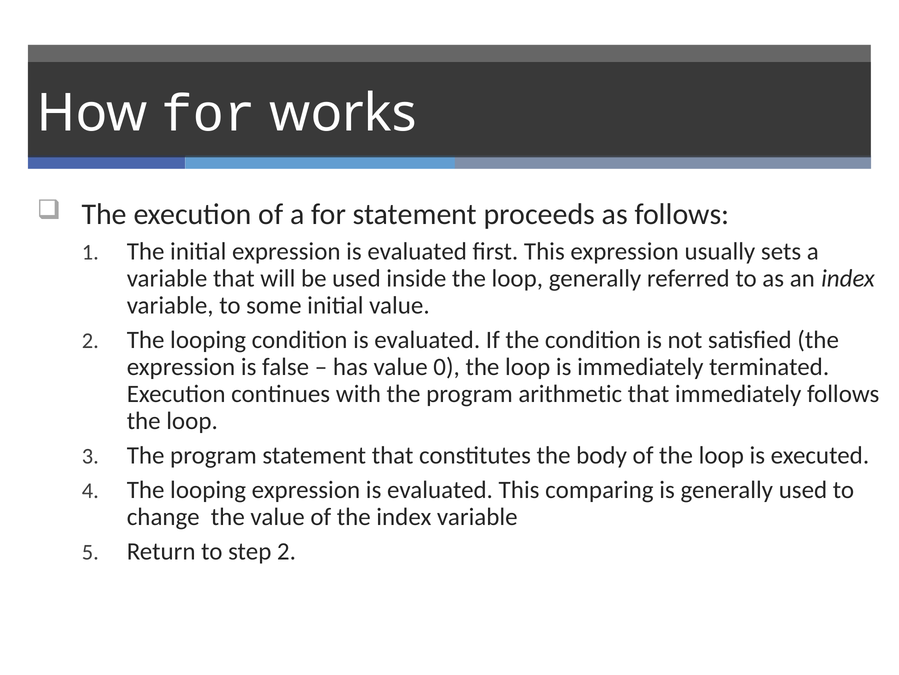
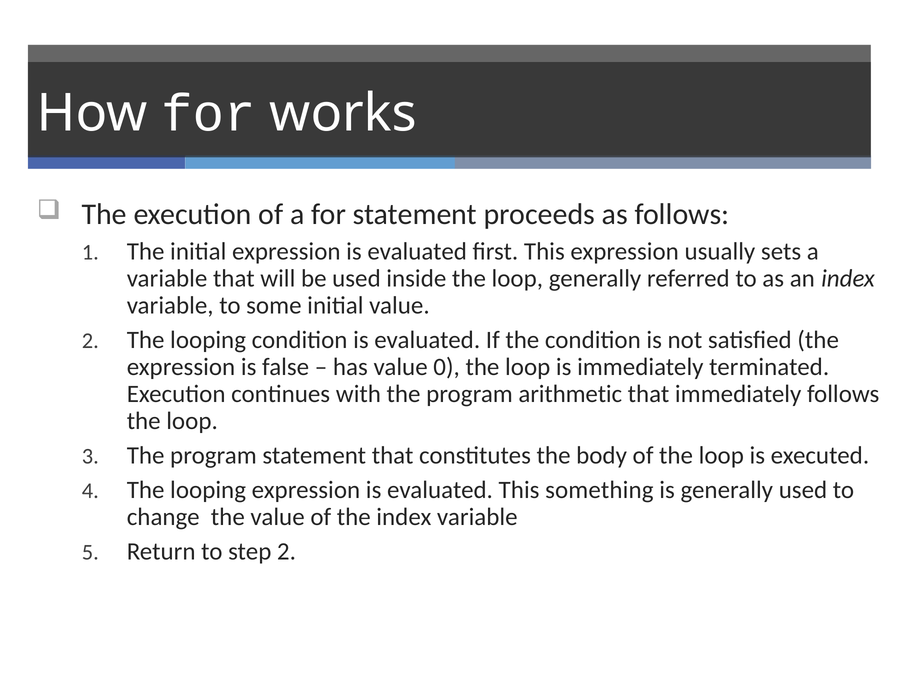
comparing: comparing -> something (599, 490)
